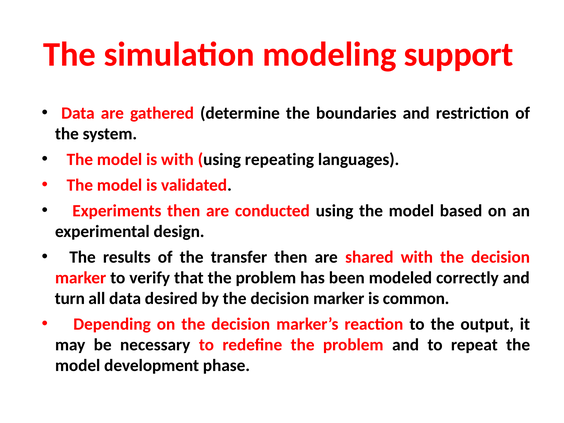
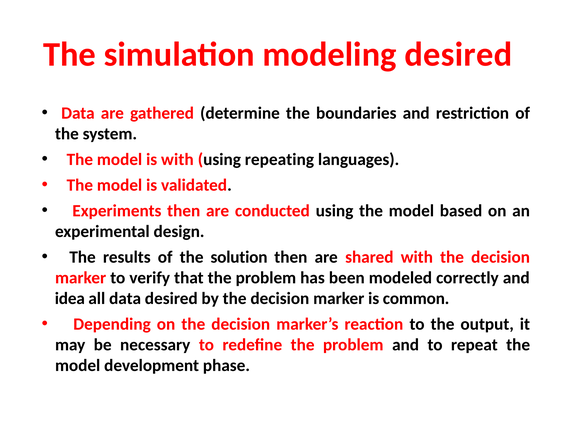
modeling support: support -> desired (458, 55)
transfer: transfer -> solution (239, 257)
turn: turn -> idea (70, 299)
